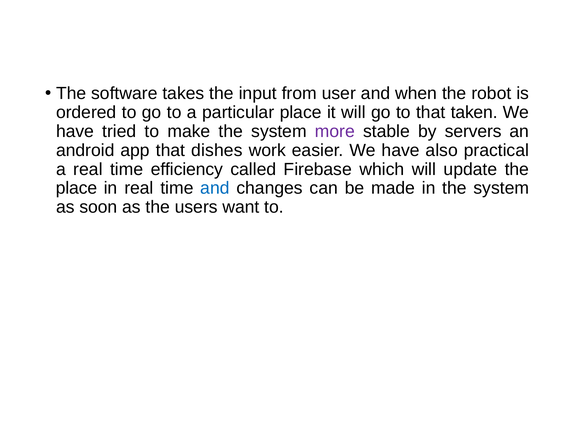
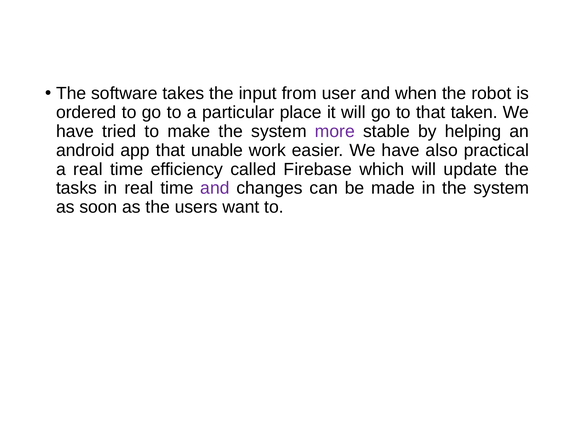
servers: servers -> helping (473, 131)
dishes: dishes -> unable (217, 150)
place: place -> tasks (77, 188)
and colour: blue -> purple (215, 188)
